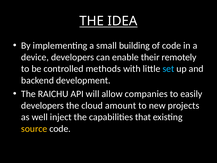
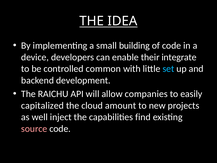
remotely: remotely -> integrate (179, 57)
methods: methods -> common (103, 69)
developers: developers -> capitalized (42, 105)
that: that -> find (143, 117)
source colour: yellow -> pink (34, 128)
